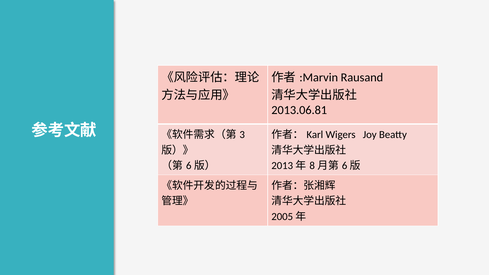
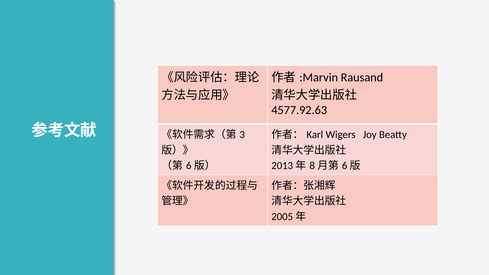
2013.06.81: 2013.06.81 -> 4577.92.63 (299, 110)
